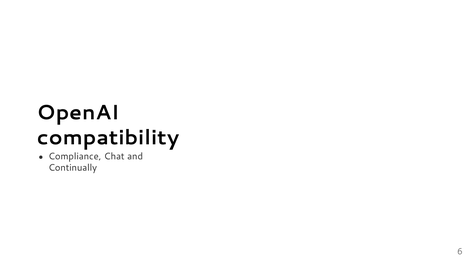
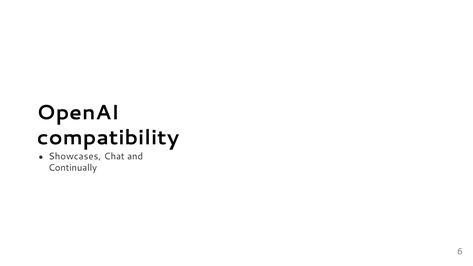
Compliance: Compliance -> Showcases (75, 157)
